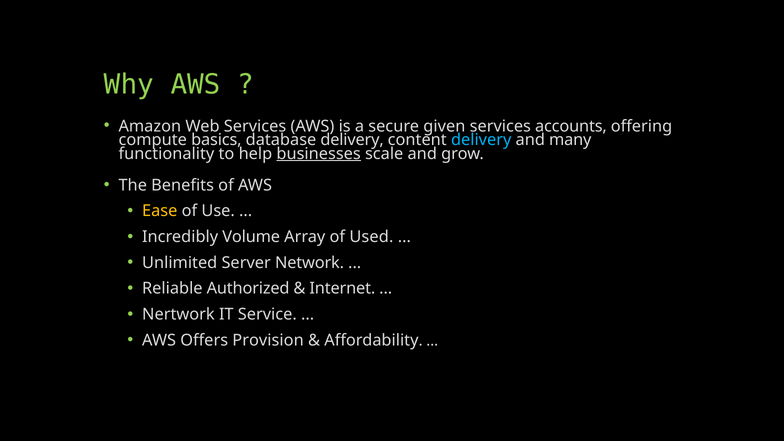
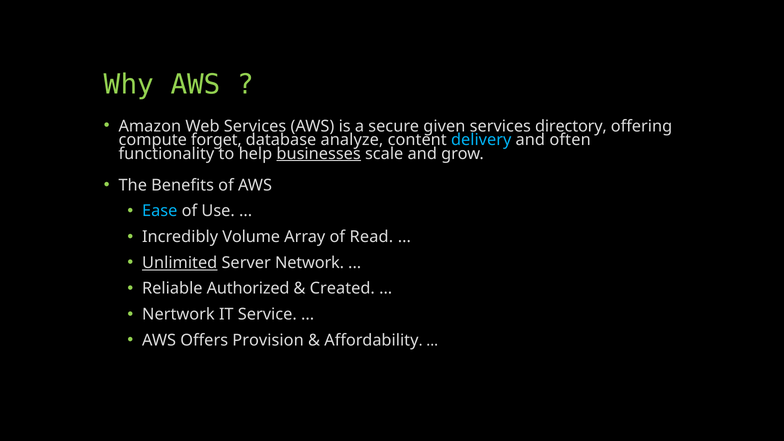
accounts: accounts -> directory (571, 126)
basics: basics -> forget (216, 140)
database delivery: delivery -> analyze (352, 140)
many: many -> often (570, 140)
Ease colour: yellow -> light blue (160, 211)
Used: Used -> Read (371, 237)
Unlimited underline: none -> present (180, 263)
Internet: Internet -> Created (342, 289)
